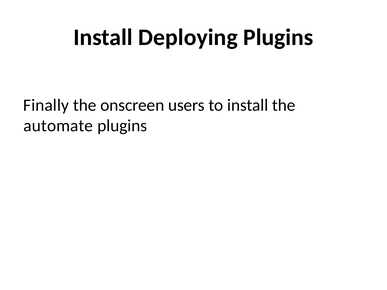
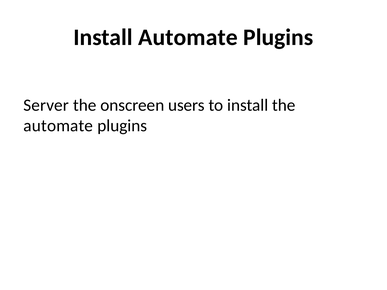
Install Deploying: Deploying -> Automate (188, 37)
Finally: Finally -> Server (46, 105)
